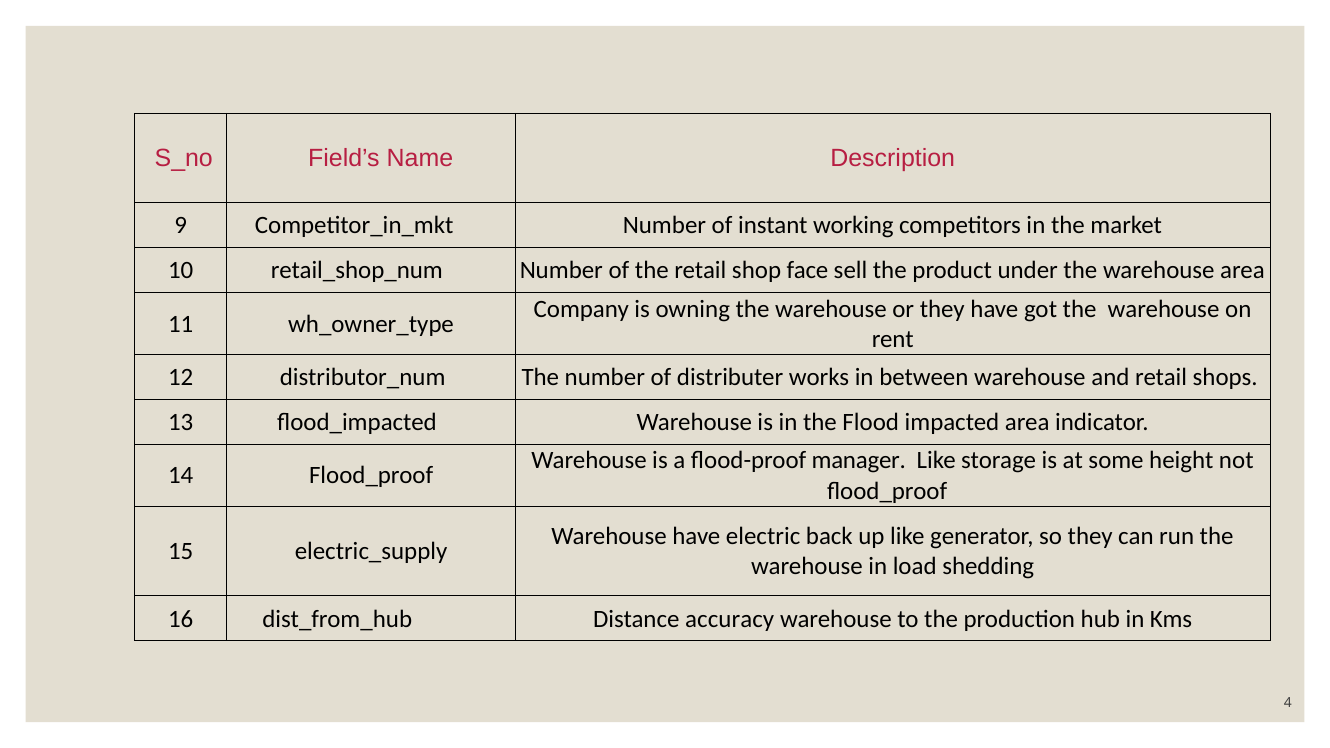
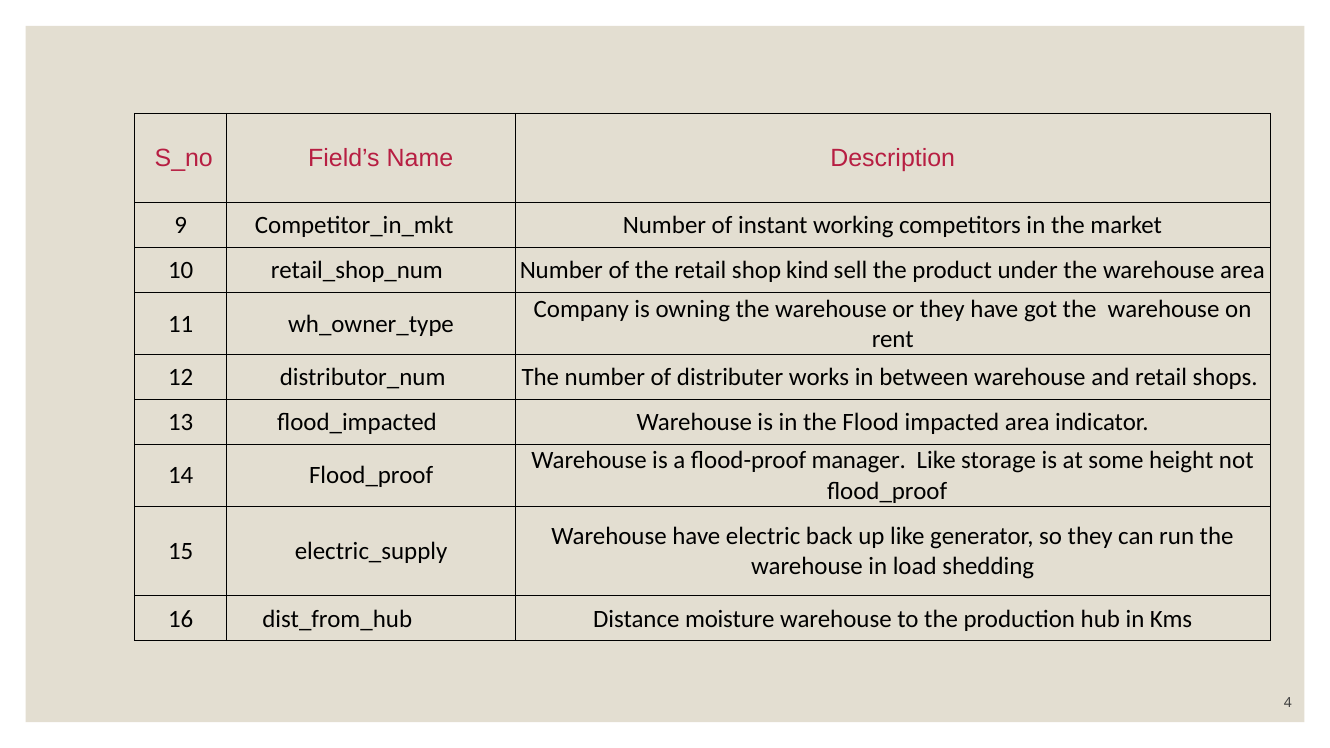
face: face -> kind (807, 271)
accuracy: accuracy -> moisture (730, 619)
